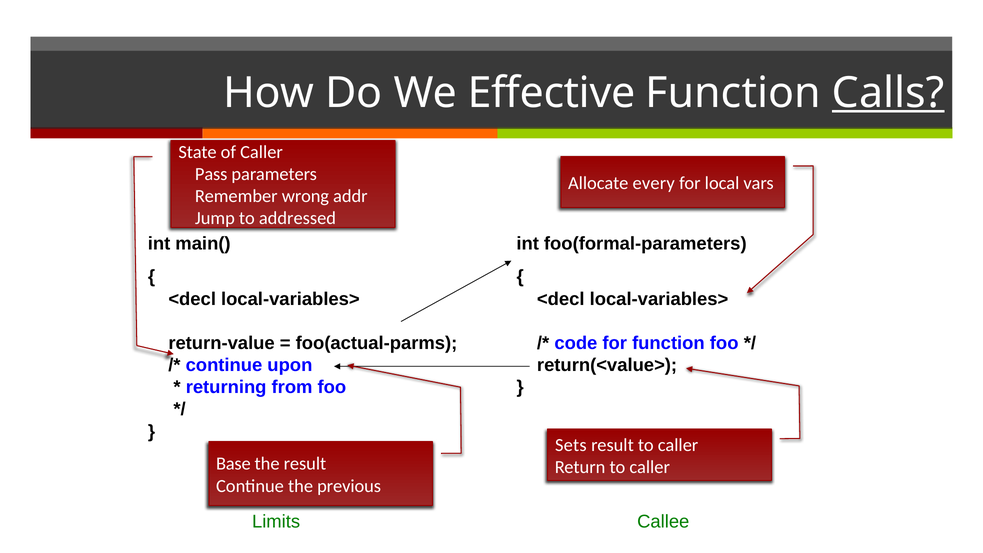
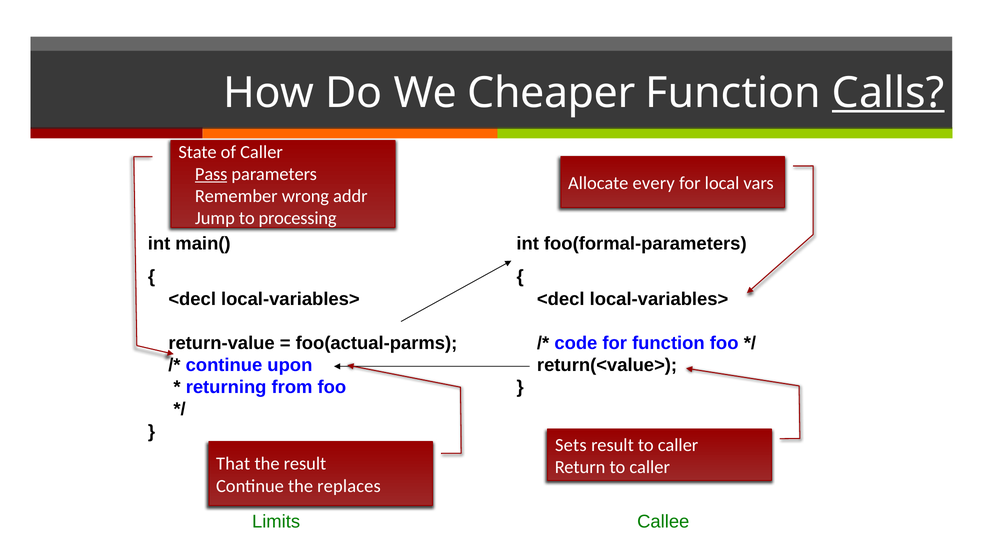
Effective: Effective -> Cheaper (551, 93)
Pass underline: none -> present (211, 174)
addressed: addressed -> processing (298, 218)
Base: Base -> That (233, 464)
previous: previous -> replaces (349, 486)
